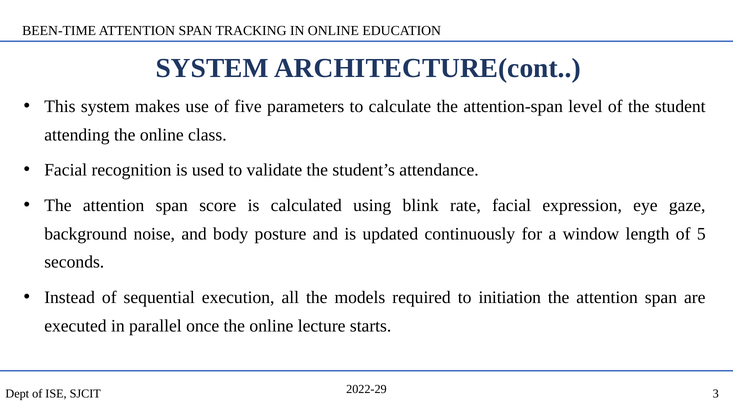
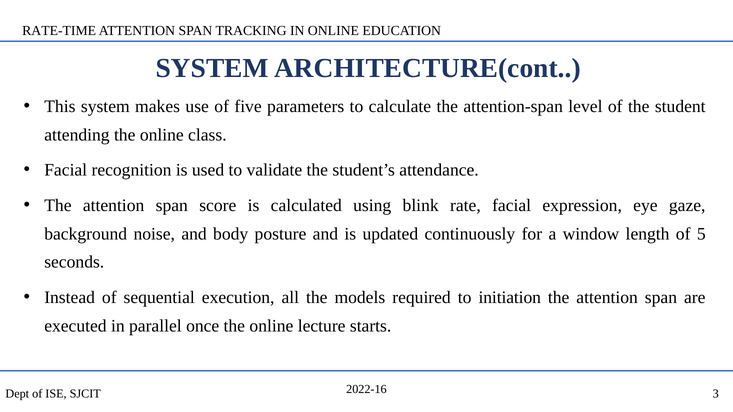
BEEN-TIME: BEEN-TIME -> RATE-TIME (59, 31)
2022-29: 2022-29 -> 2022-16 (366, 390)
